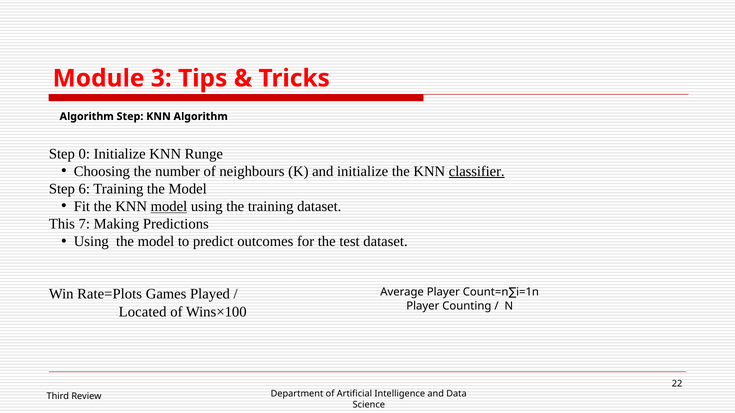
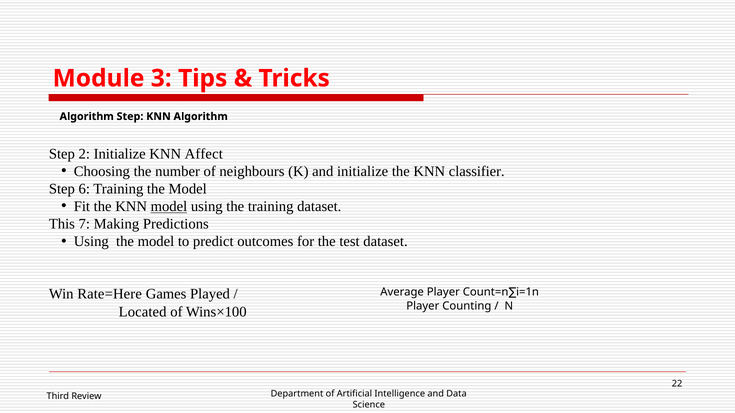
0: 0 -> 2 (84, 154)
Runge: Runge -> Affect (204, 154)
classifier underline: present -> none (477, 171)
Rate=Plots: Rate=Plots -> Rate=Here (110, 294)
